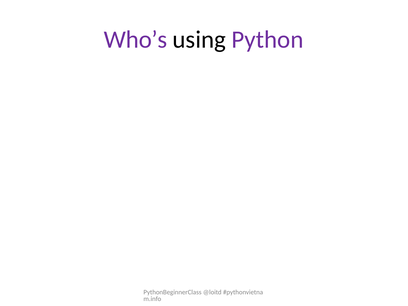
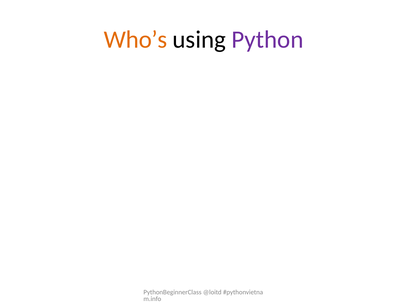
Who’s colour: purple -> orange (136, 39)
